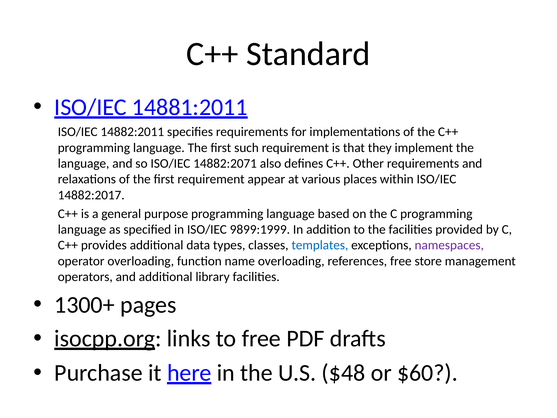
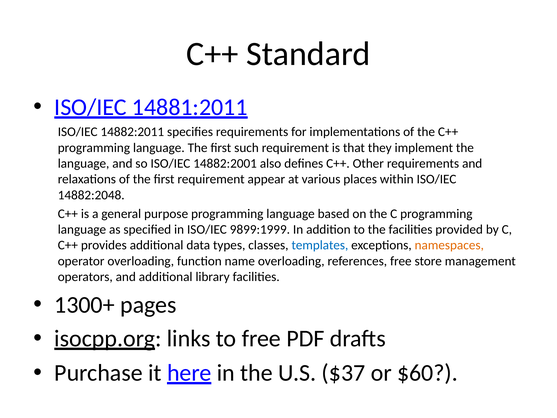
14882:2071: 14882:2071 -> 14882:2001 (225, 163)
14882:2017: 14882:2017 -> 14882:2048 (91, 195)
namespaces colour: purple -> orange (449, 245)
$48: $48 -> $37 (343, 373)
